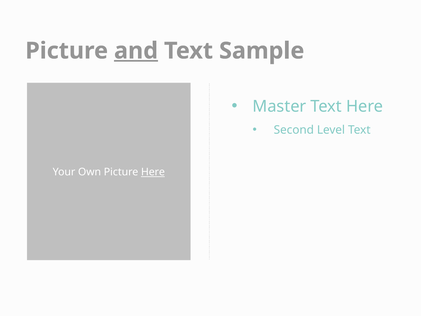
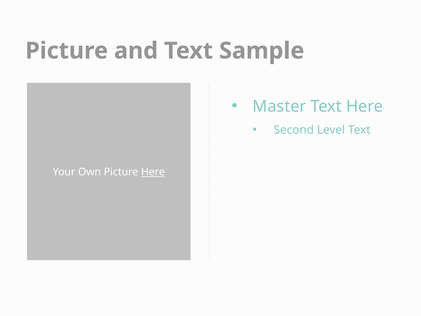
and underline: present -> none (136, 51)
